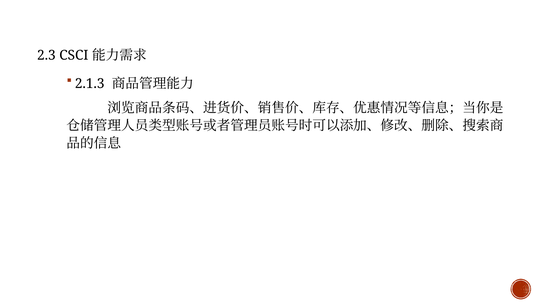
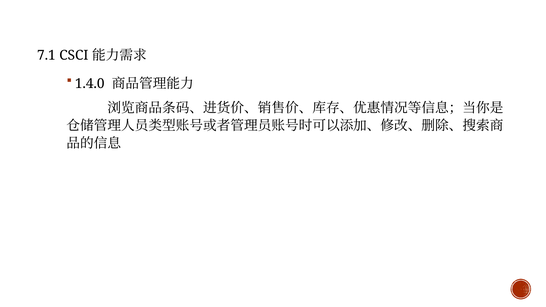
2.3: 2.3 -> 7.1 (46, 55)
2.1.3: 2.1.3 -> 1.4.0 (90, 84)
